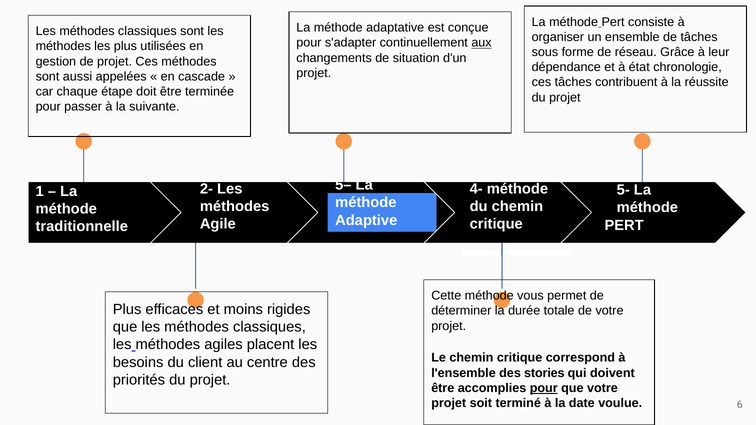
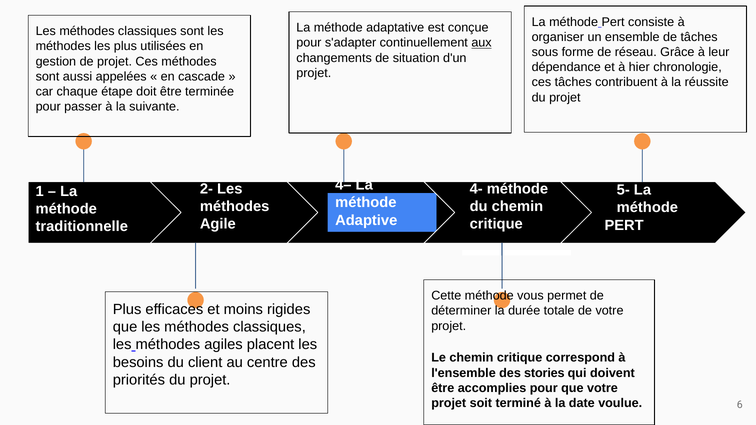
état: état -> hier (639, 67)
5–: 5– -> 4– (343, 185)
pour underline: present -> none (544, 388)
